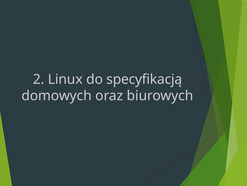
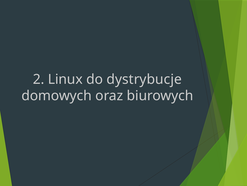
specyfikacją: specyfikacją -> dystrybucje (144, 79)
